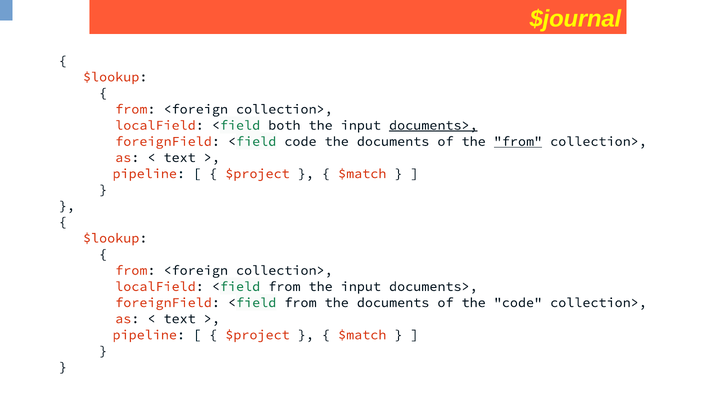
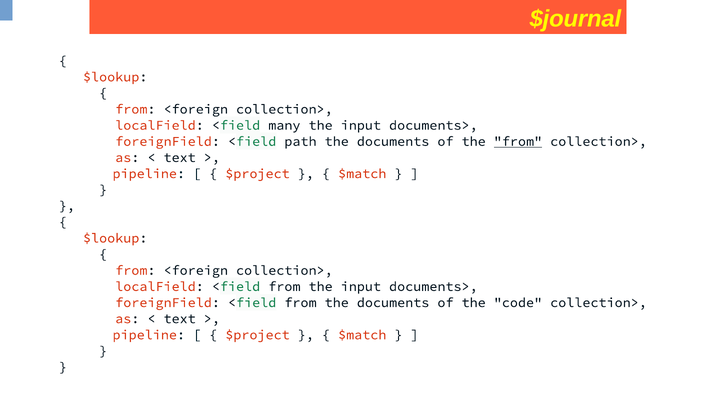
both: both -> many (284, 125)
documents> underline: present -> none (433, 125)
<field code: code -> path (300, 141)
